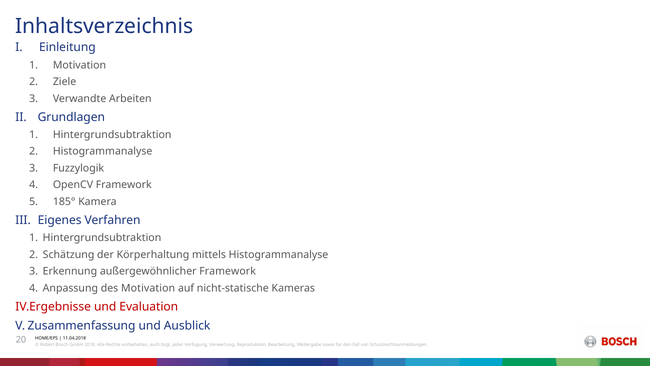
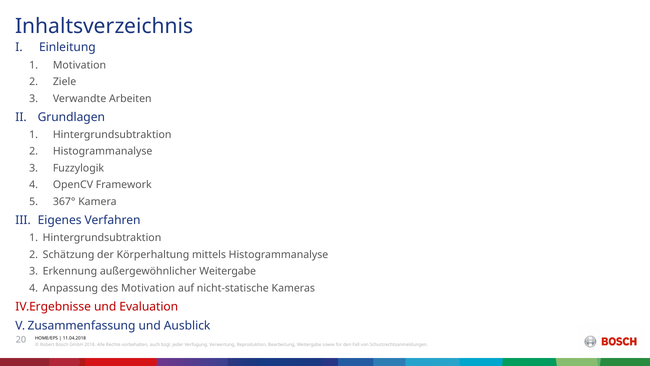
185°: 185° -> 367° (64, 202)
außergewöhnlicher Framework: Framework -> Weitergabe (228, 271)
